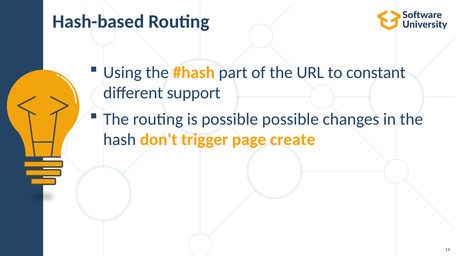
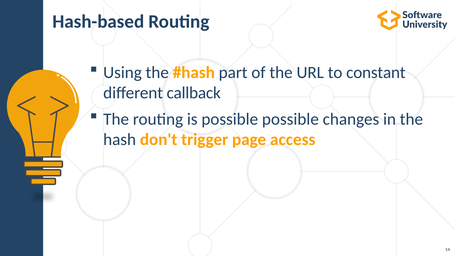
support: support -> callback (194, 93)
create: create -> access (293, 140)
